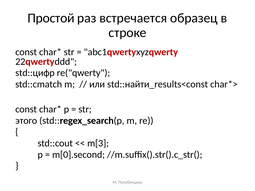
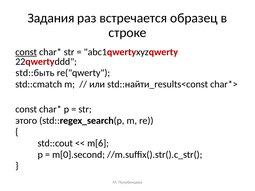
Простой: Простой -> Задания (51, 18)
const underline: none -> present (26, 52)
std::цифр: std::цифр -> std::быть (35, 73)
m[3: m[3 -> m[6 (98, 143)
